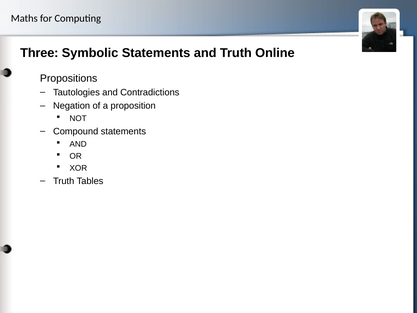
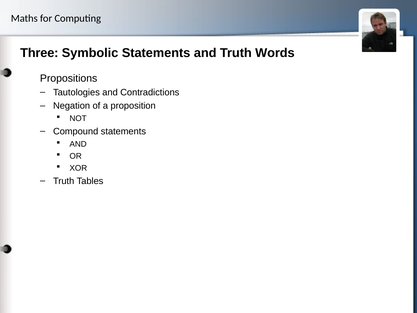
Online: Online -> Words (275, 53)
